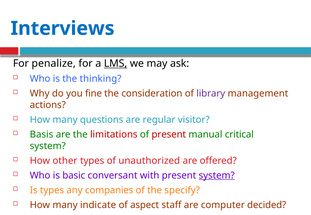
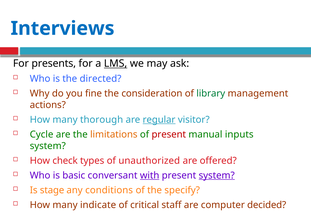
penalize: penalize -> presents (54, 64)
thinking: thinking -> directed (100, 79)
library colour: purple -> green (211, 94)
questions: questions -> thorough (102, 120)
regular underline: none -> present (159, 120)
Basis: Basis -> Cycle (42, 135)
limitations colour: red -> orange (114, 135)
critical: critical -> inputs (239, 135)
other: other -> check (65, 161)
with underline: none -> present (150, 176)
Is types: types -> stage (52, 190)
companies: companies -> conditions (109, 190)
aspect: aspect -> critical (145, 205)
